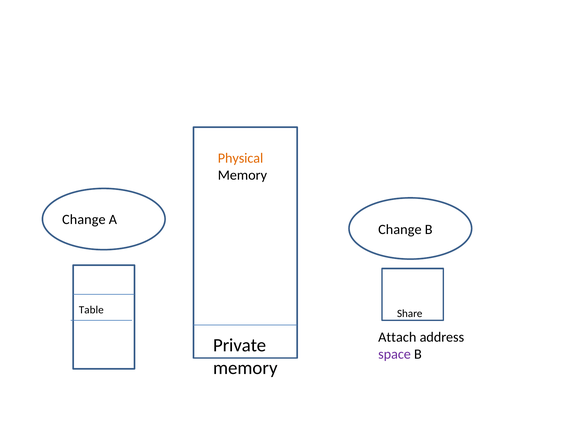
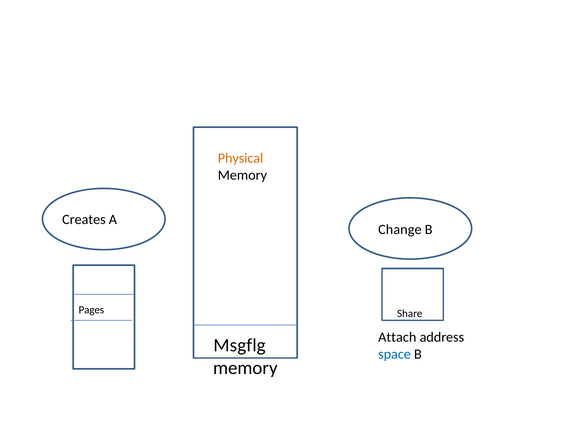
Change: Change -> Creates (84, 220)
Table: Table -> Pages (91, 310)
Private: Private -> Msgflg (240, 346)
space colour: purple -> blue (395, 355)
